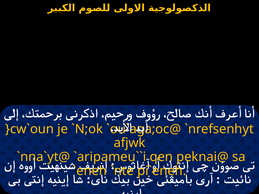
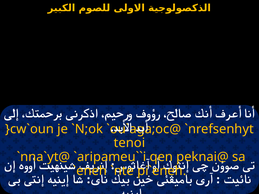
afjwk: afjwk -> tenoi (129, 143)
